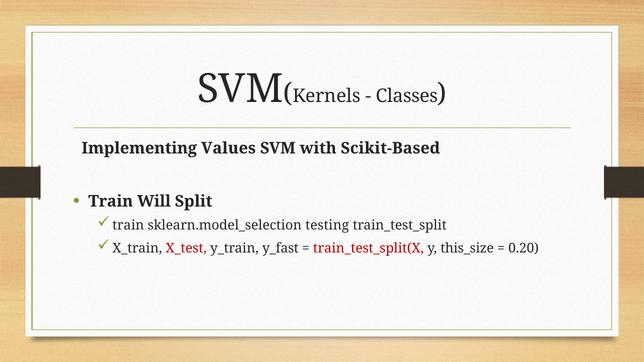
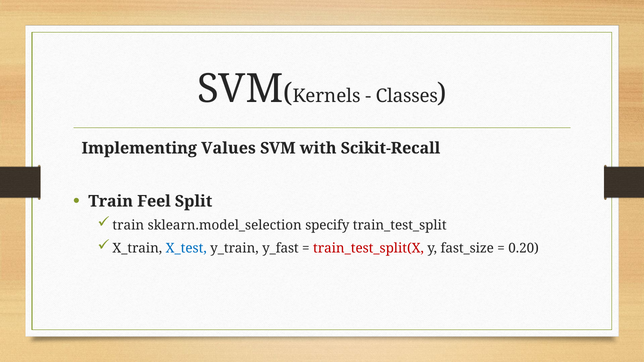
Scikit-Based: Scikit-Based -> Scikit-Recall (390, 148)
Will: Will -> Feel (154, 201)
testing: testing -> specify (327, 226)
X_test colour: red -> blue (186, 248)
this_size: this_size -> fast_size (467, 248)
